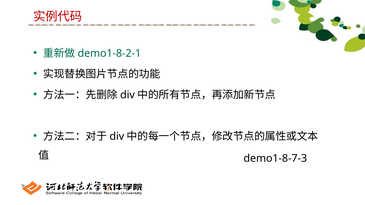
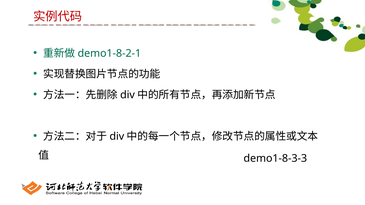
demo1-8-7-3: demo1-8-7-3 -> demo1-8-3-3 (275, 159)
